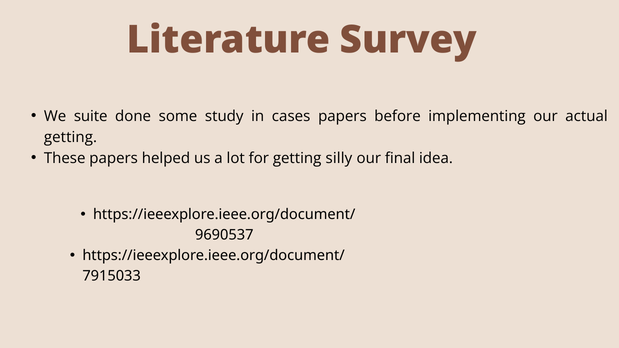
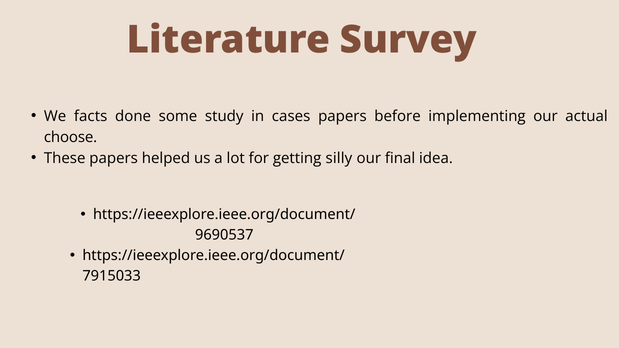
suite: suite -> facts (91, 116)
getting: getting -> choose (71, 137)
